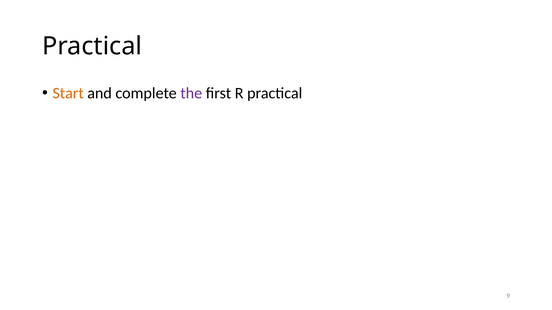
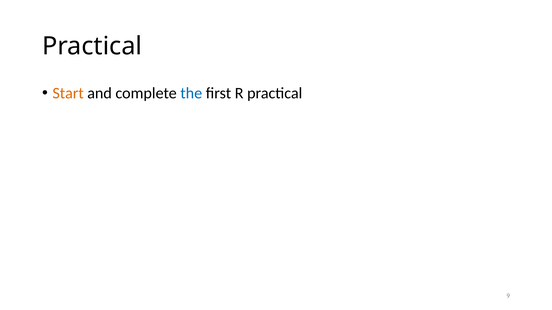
the colour: purple -> blue (191, 93)
